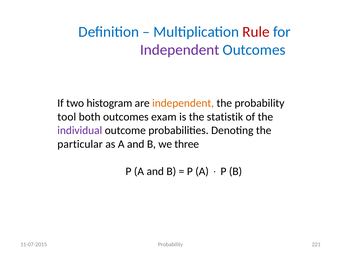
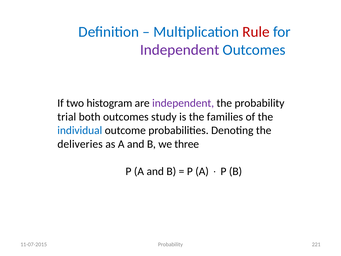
independent colour: orange -> purple (183, 103)
tool: tool -> trial (67, 117)
exam: exam -> study (164, 117)
statistik: statistik -> families (225, 117)
individual colour: purple -> blue (80, 130)
particular: particular -> deliveries (80, 144)
